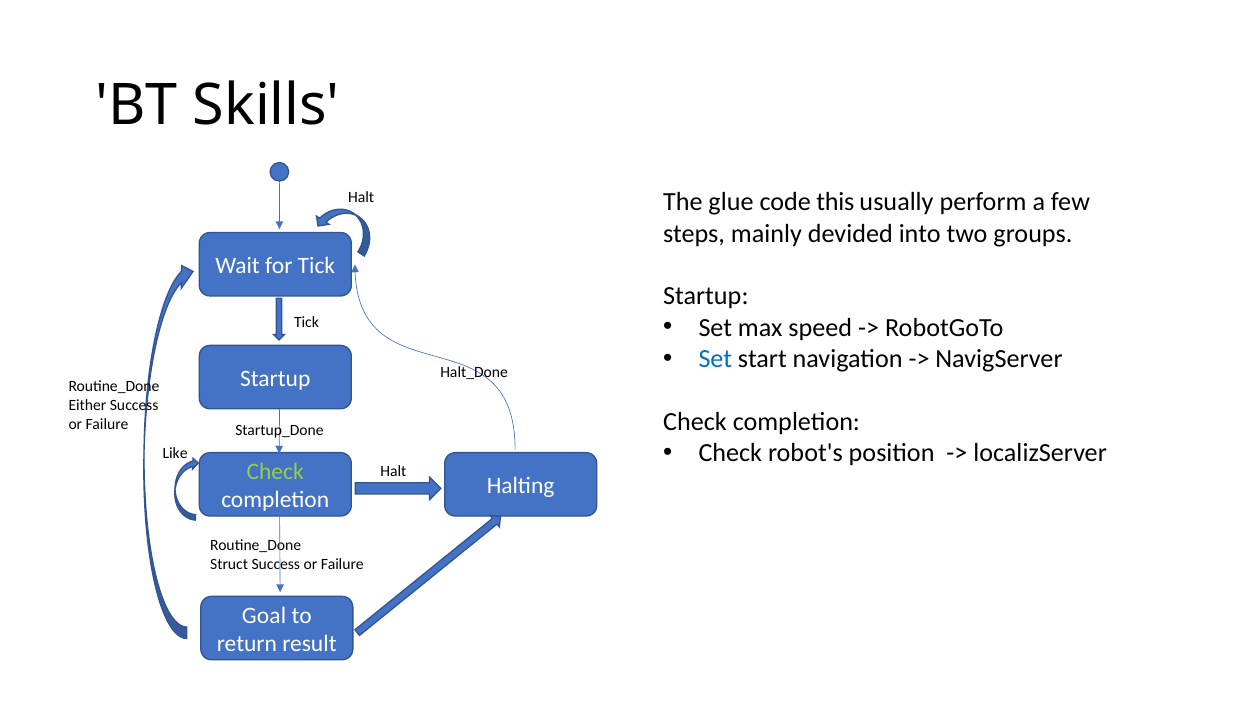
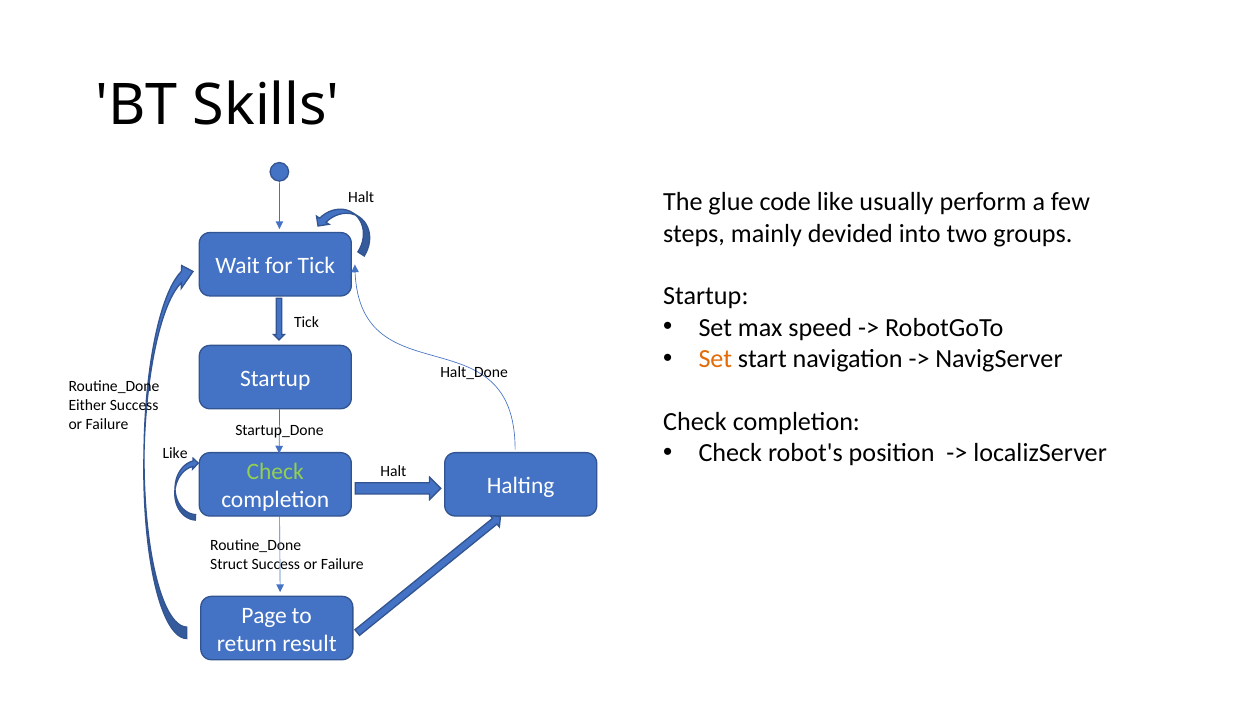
code this: this -> like (835, 202)
Set colour: blue -> orange (715, 359)
Goal: Goal -> Page (264, 616)
